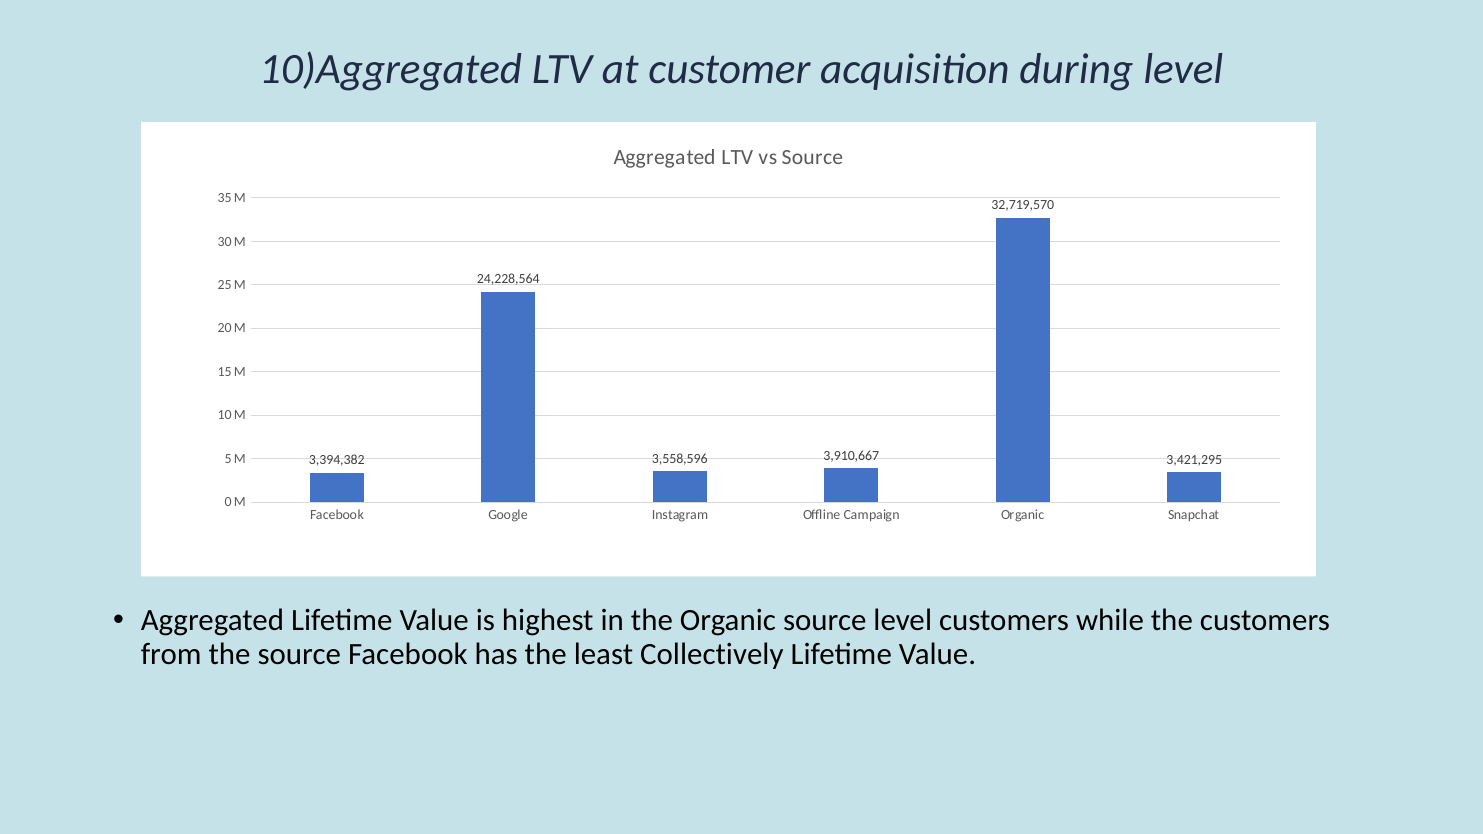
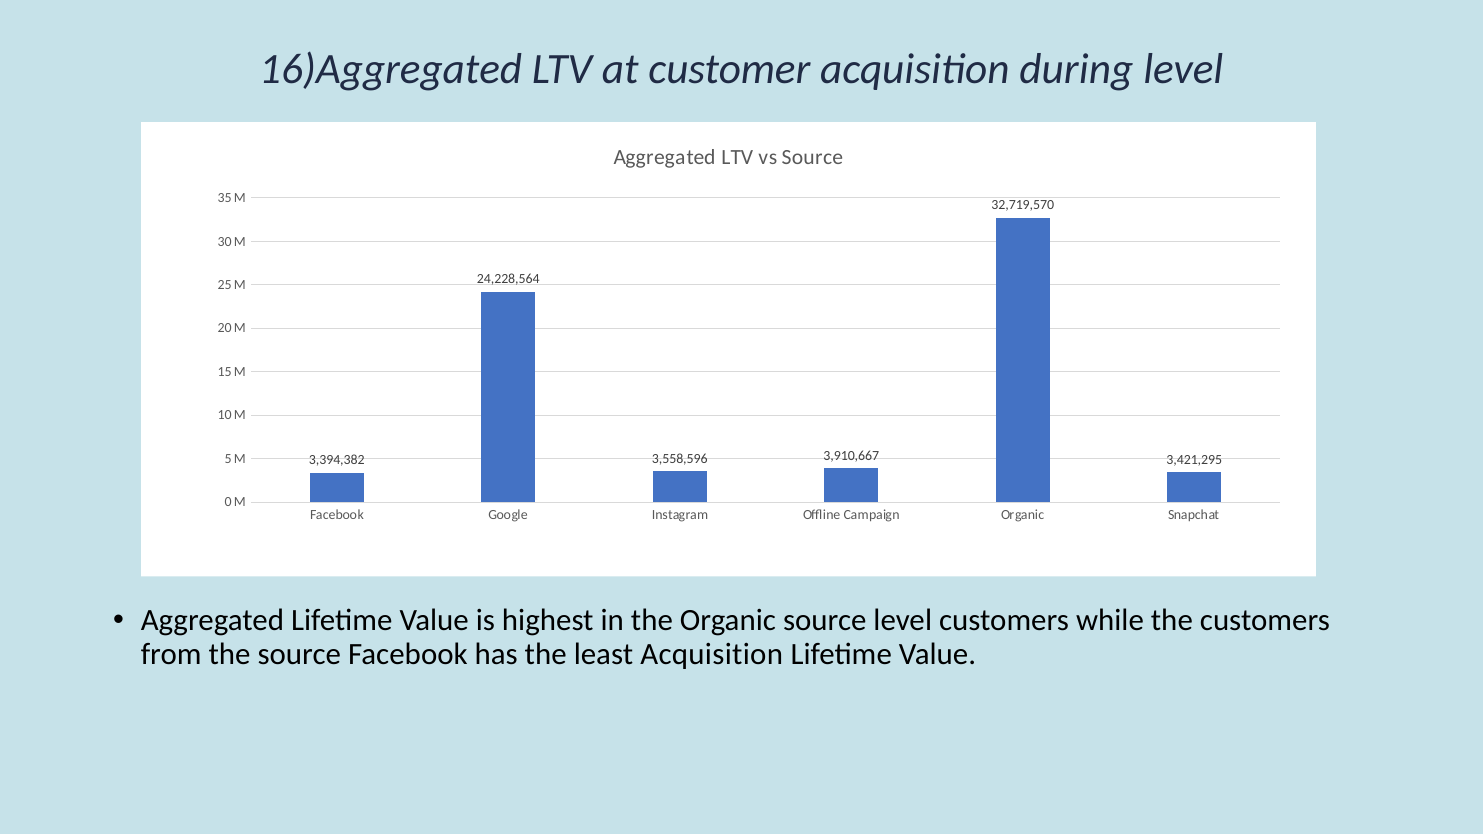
10)Aggregated: 10)Aggregated -> 16)Aggregated (391, 69)
least Collectively: Collectively -> Acquisition (712, 654)
